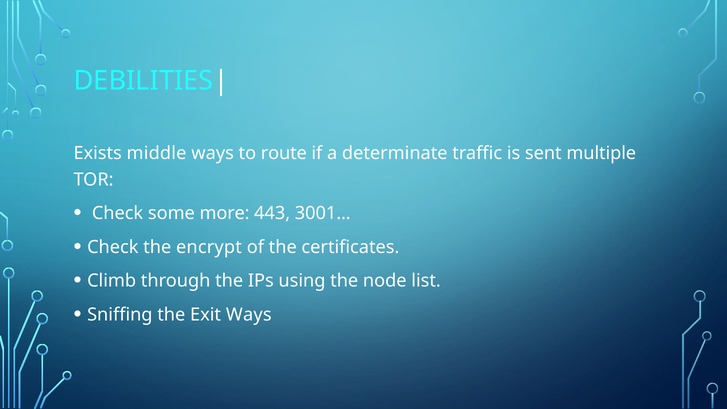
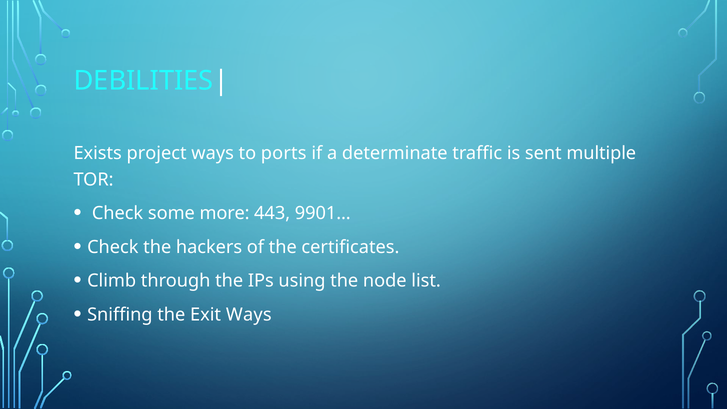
middle: middle -> project (157, 153)
route: route -> ports (284, 153)
3001…: 3001… -> 9901… (323, 213)
encrypt: encrypt -> hackers (209, 247)
